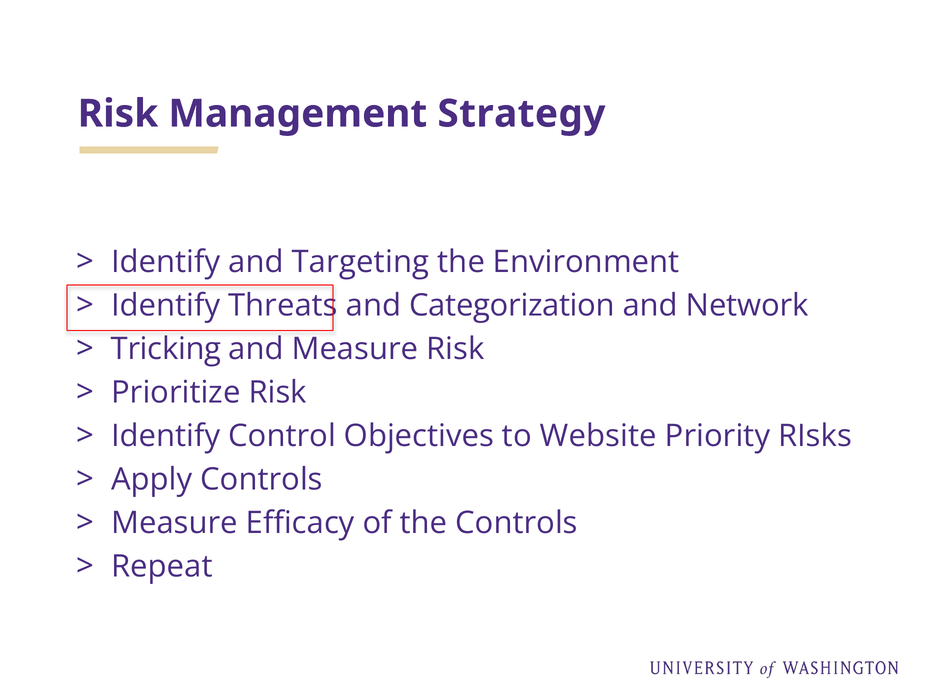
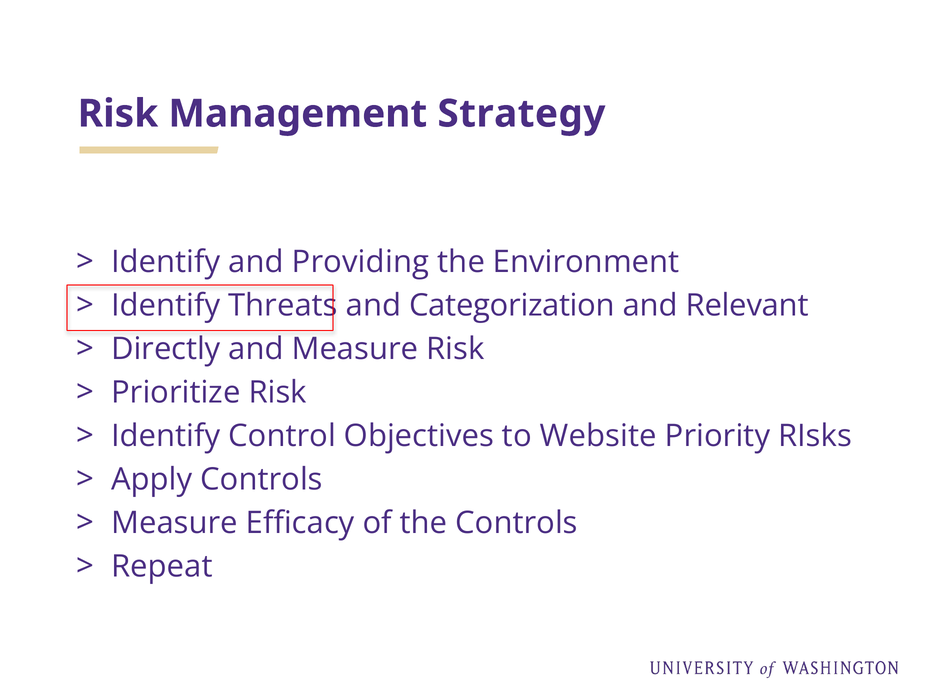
Targeting: Targeting -> Providing (360, 262)
Network: Network -> Relevant (747, 305)
Tricking: Tricking -> Directly (166, 349)
